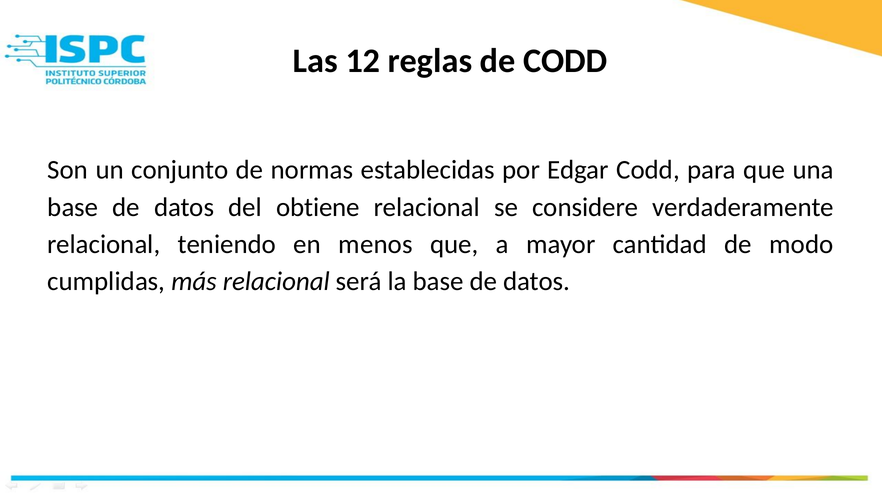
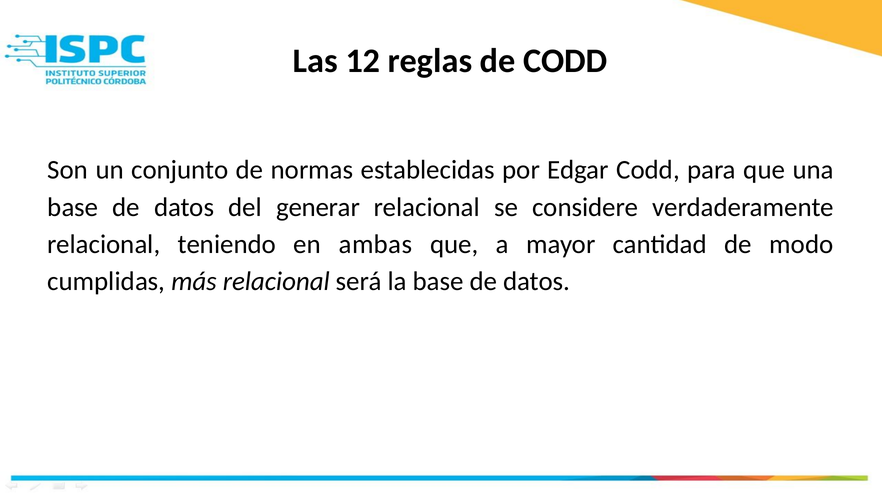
obtiene: obtiene -> generar (318, 207)
menos: menos -> ambas (375, 244)
